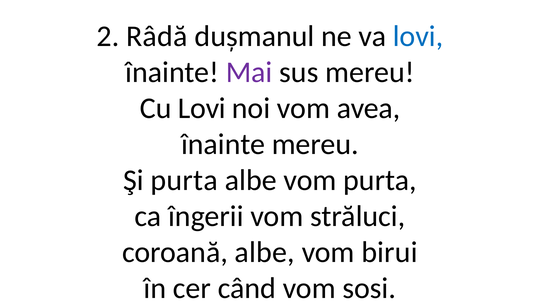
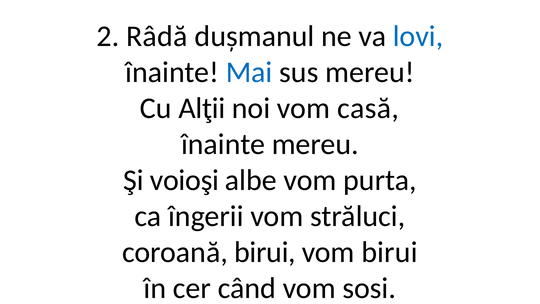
Mai colour: purple -> blue (249, 72)
Cu Lovi: Lovi -> Alţii (202, 108)
avea: avea -> casă (368, 108)
Şi purta: purta -> voioşi (184, 180)
coroană albe: albe -> birui (265, 252)
